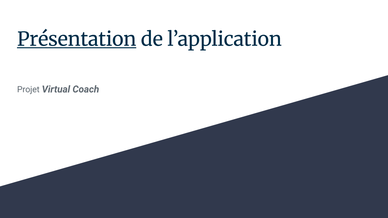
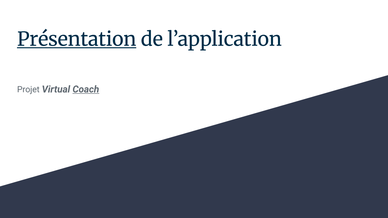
Coach underline: none -> present (86, 89)
